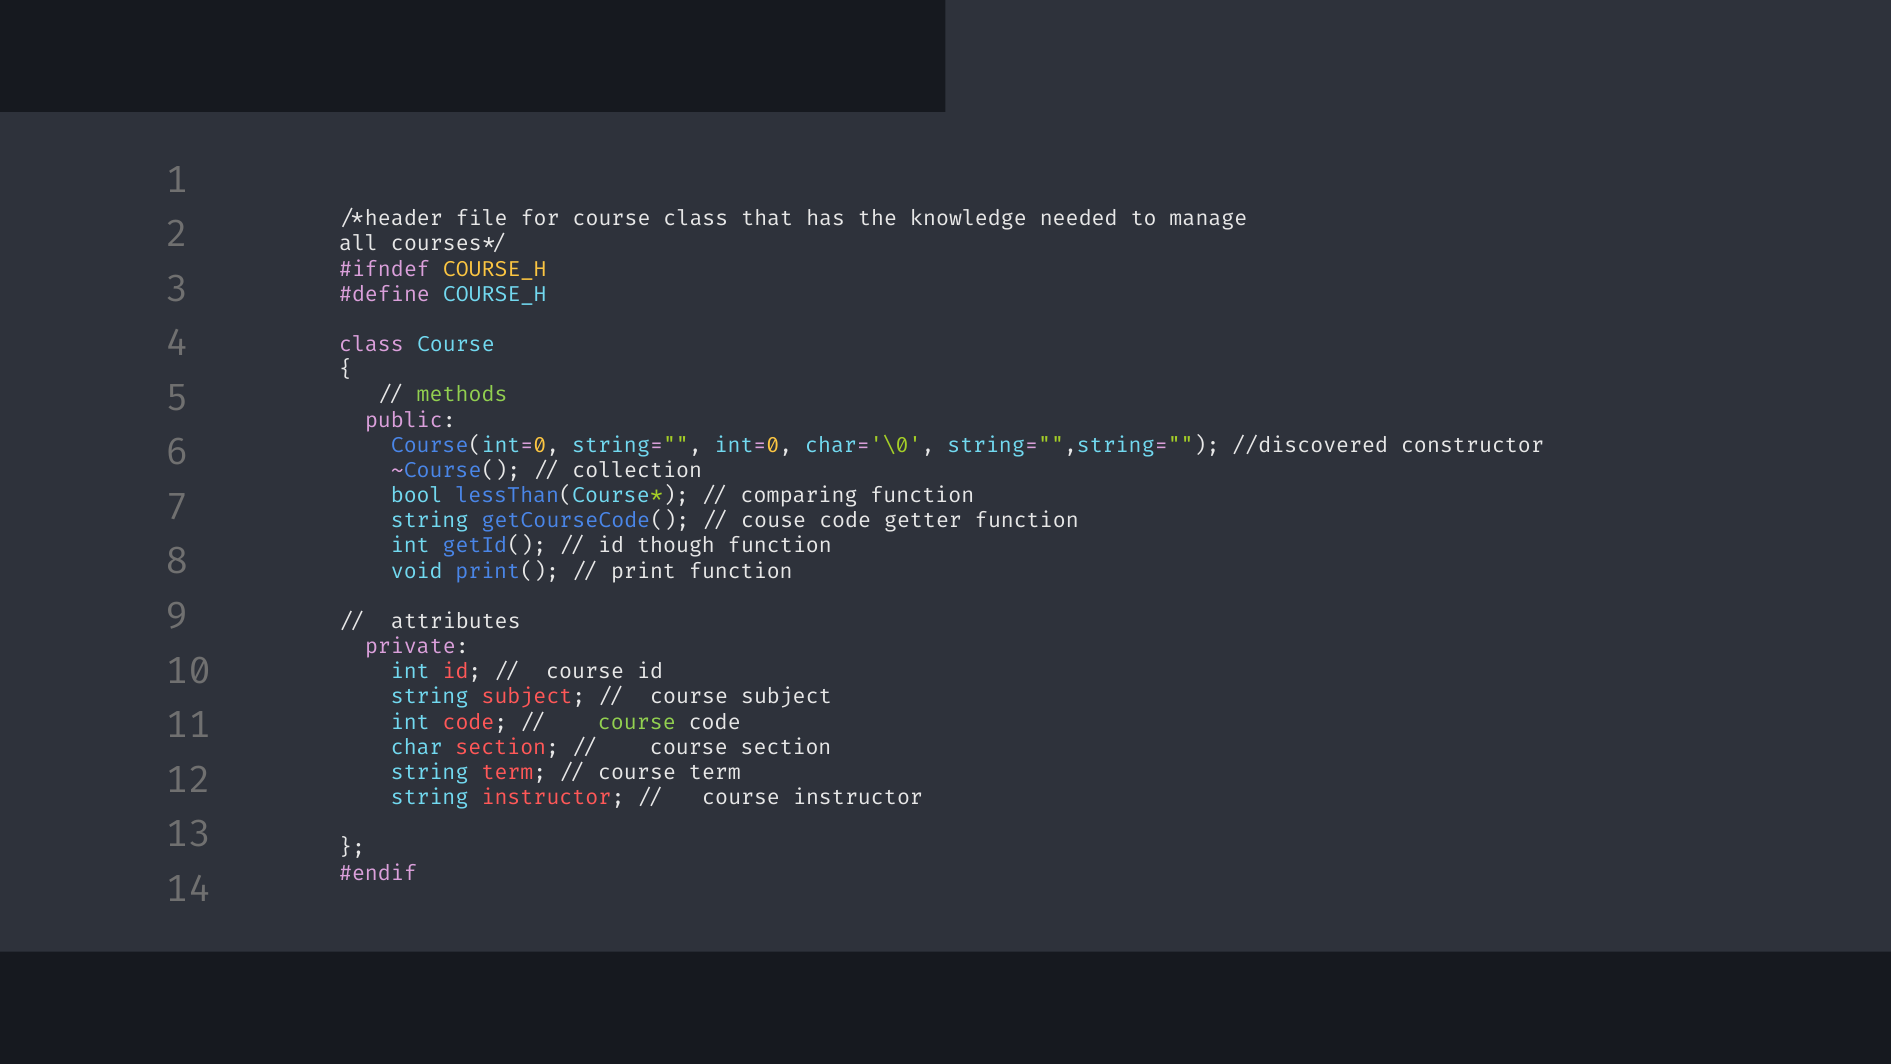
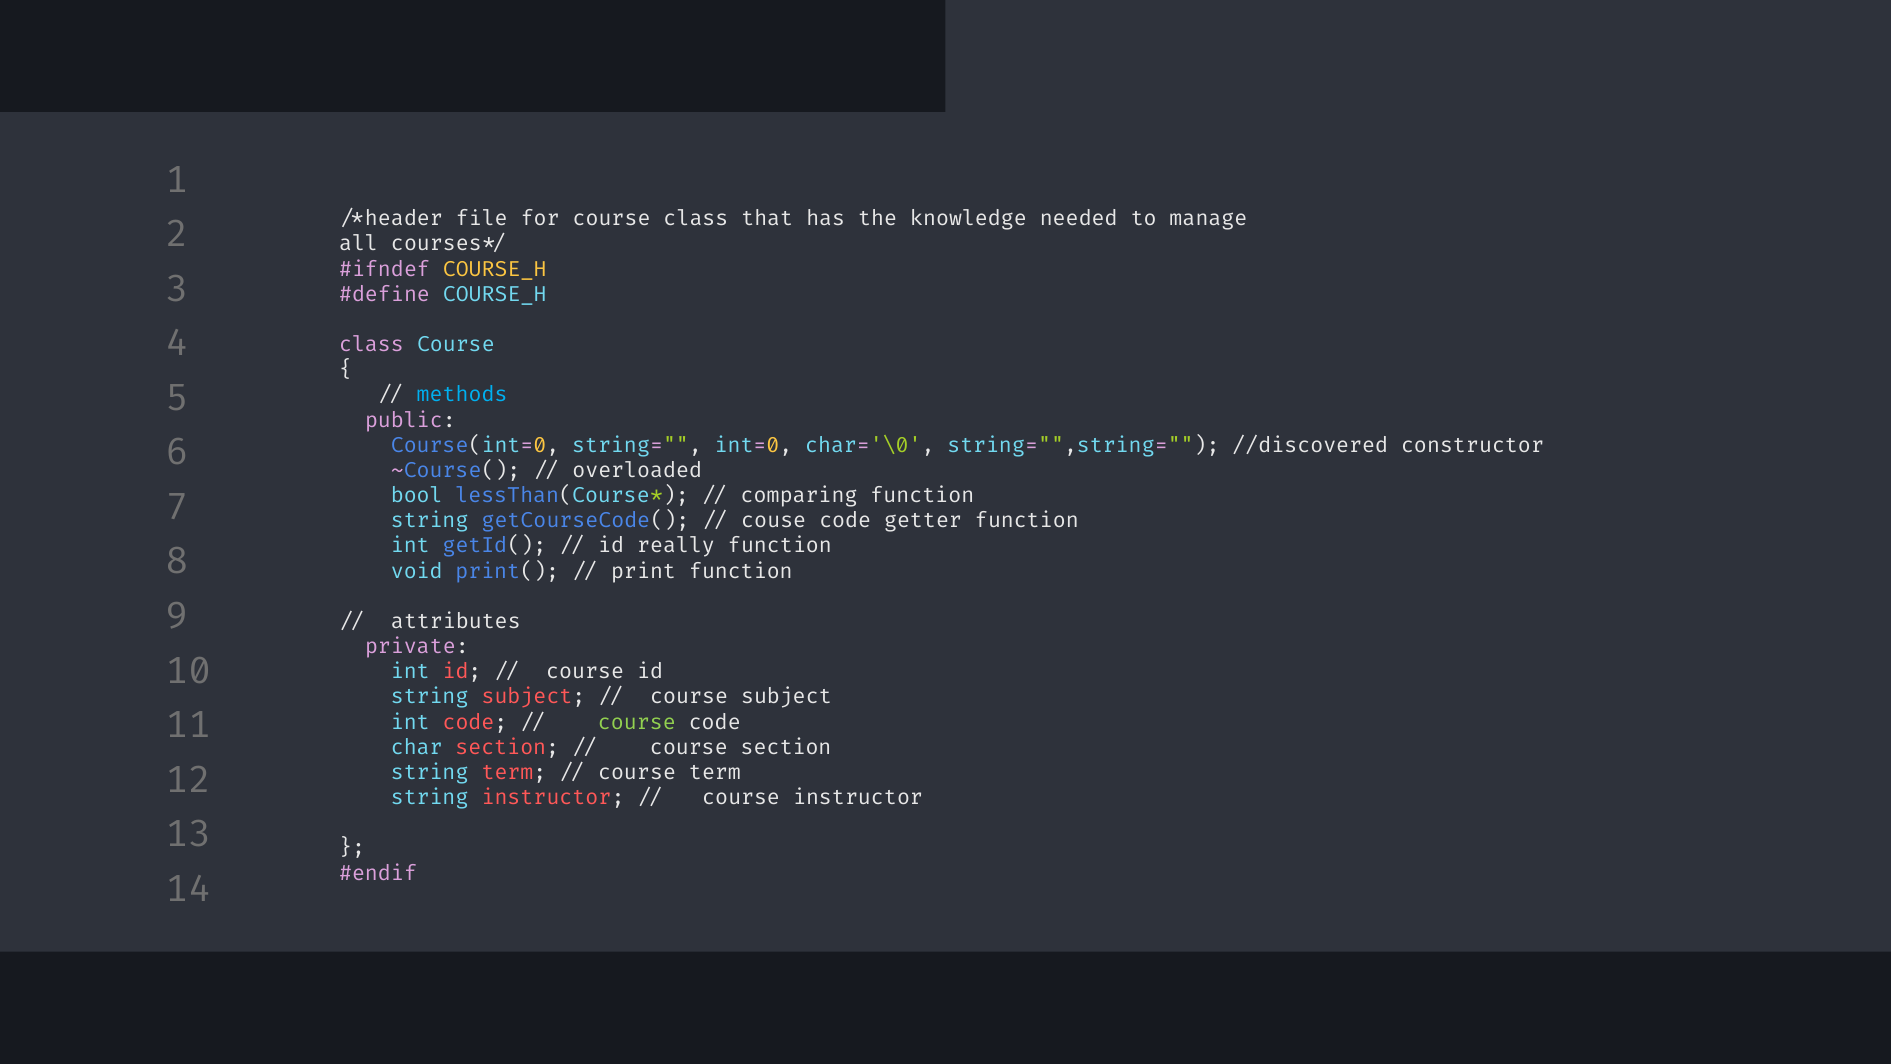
methods colour: light green -> light blue (462, 395)
collection: collection -> overloaded (637, 470)
though: though -> really (676, 546)
